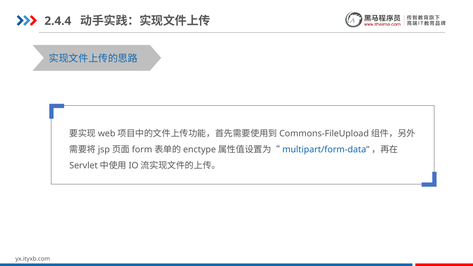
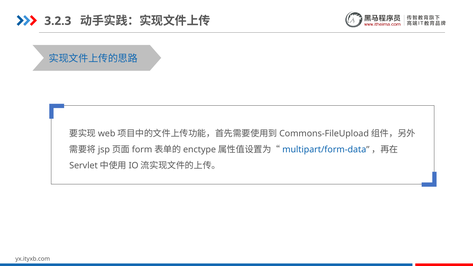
2.4.4: 2.4.4 -> 3.2.3 (58, 21)
